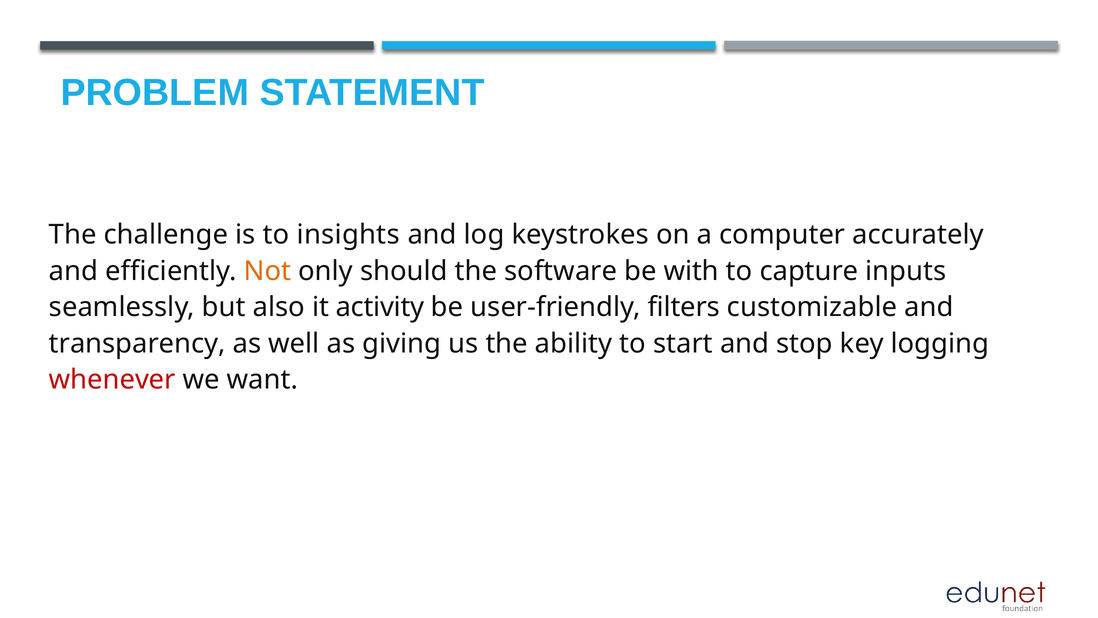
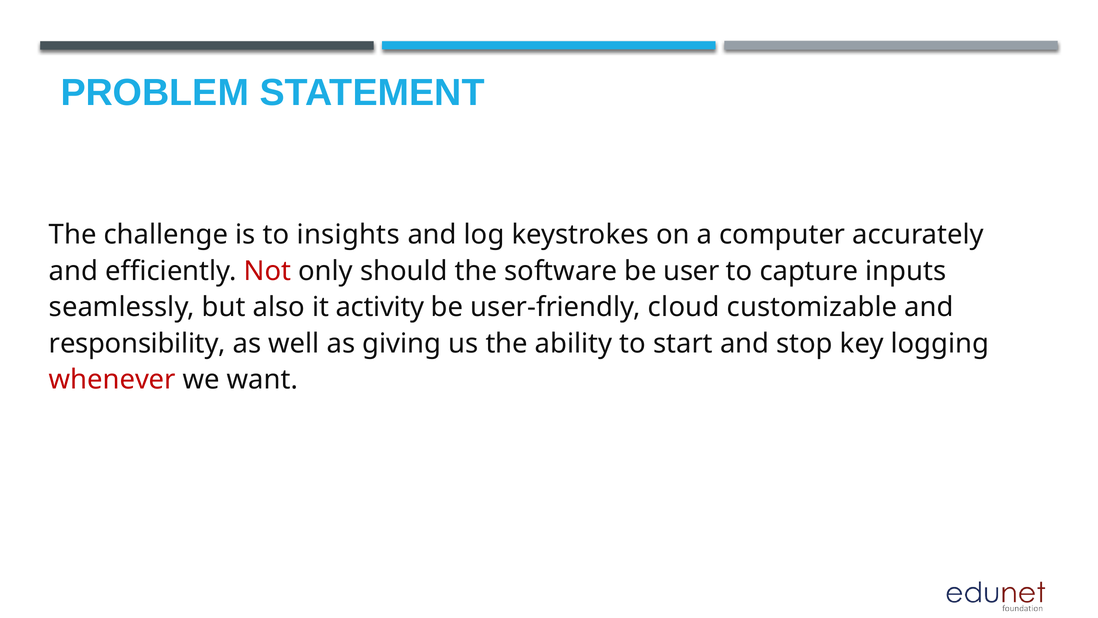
Not colour: orange -> red (267, 271)
with: with -> user (691, 271)
filters: filters -> cloud (684, 307)
transparency: transparency -> responsibility (137, 343)
